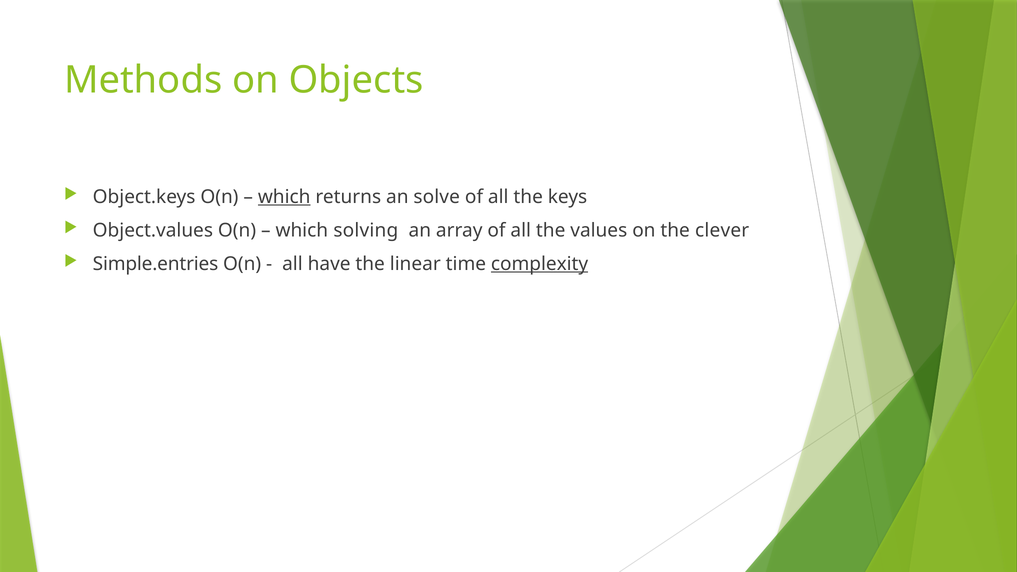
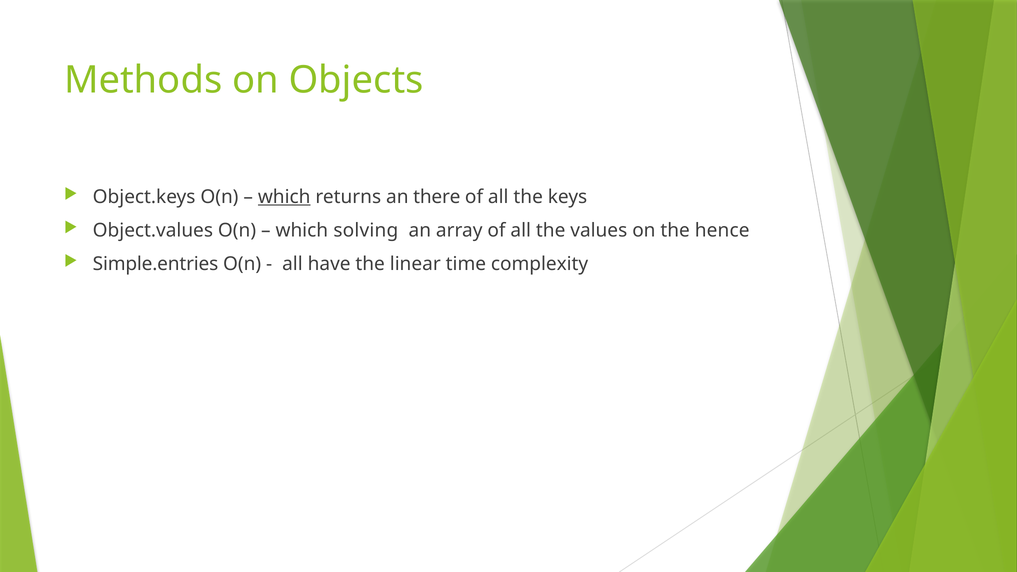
solve: solve -> there (437, 197)
clever: clever -> hence (722, 230)
complexity underline: present -> none (540, 264)
